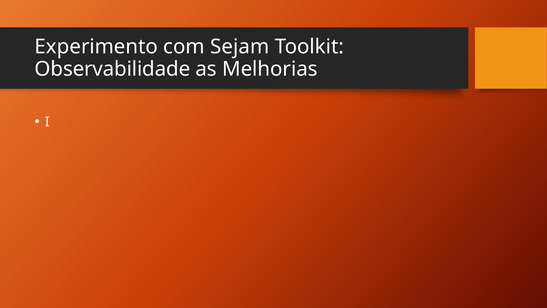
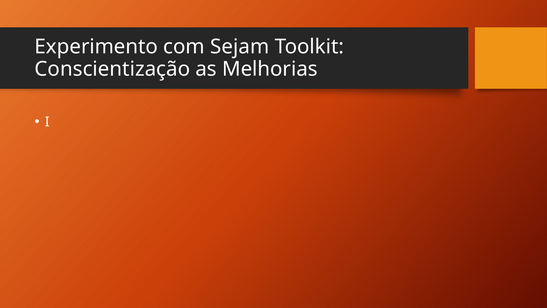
Observabilidade: Observabilidade -> Conscientização (112, 69)
